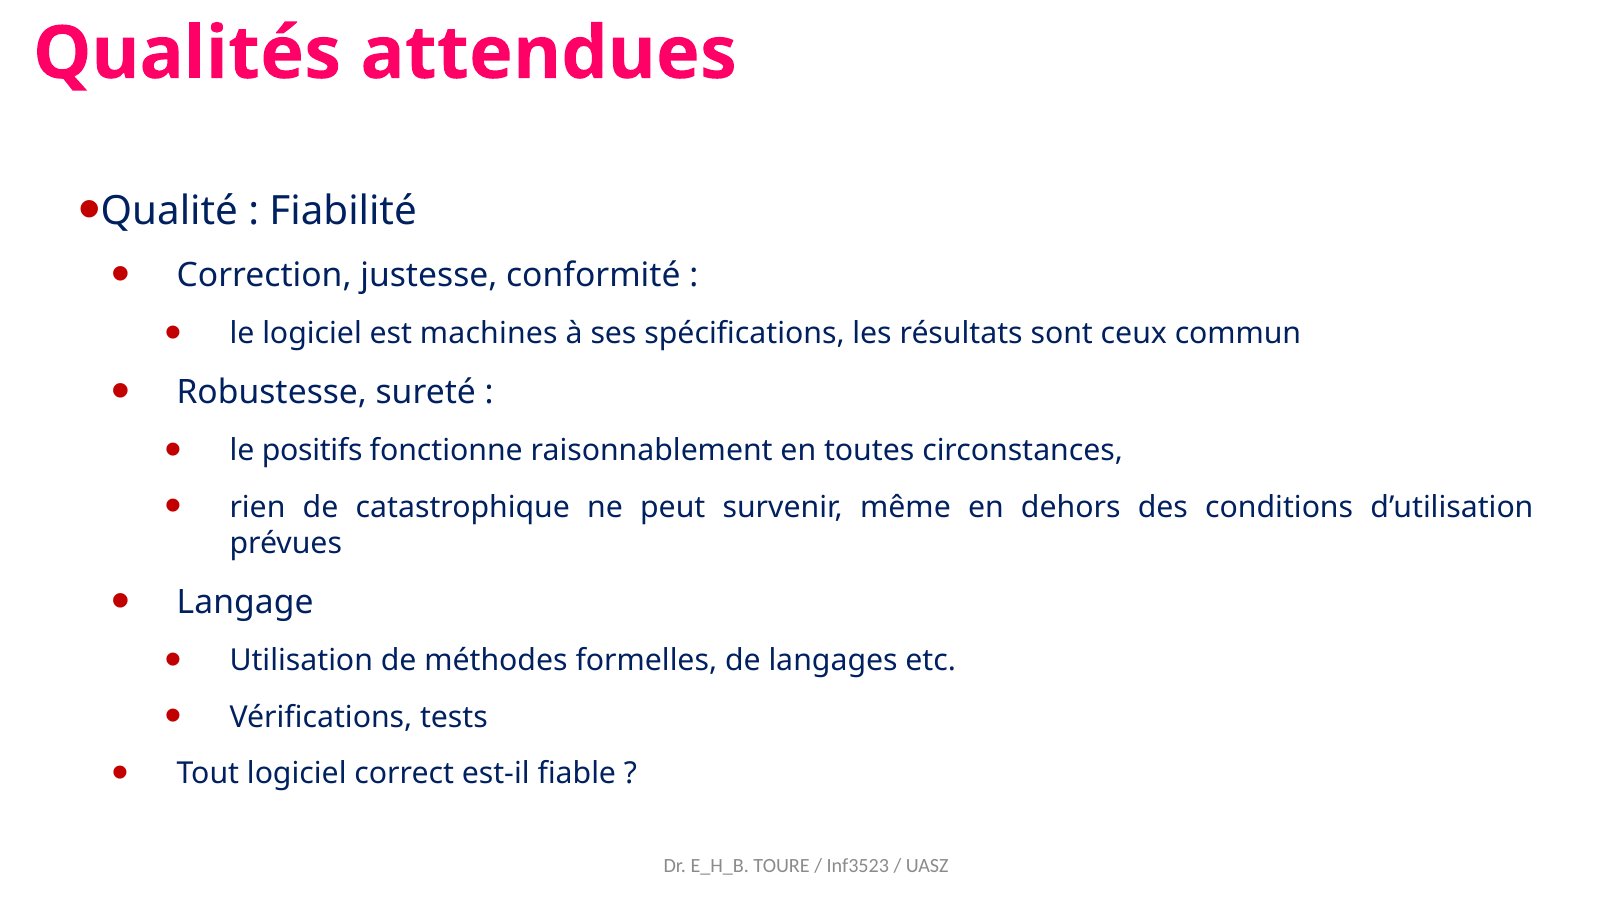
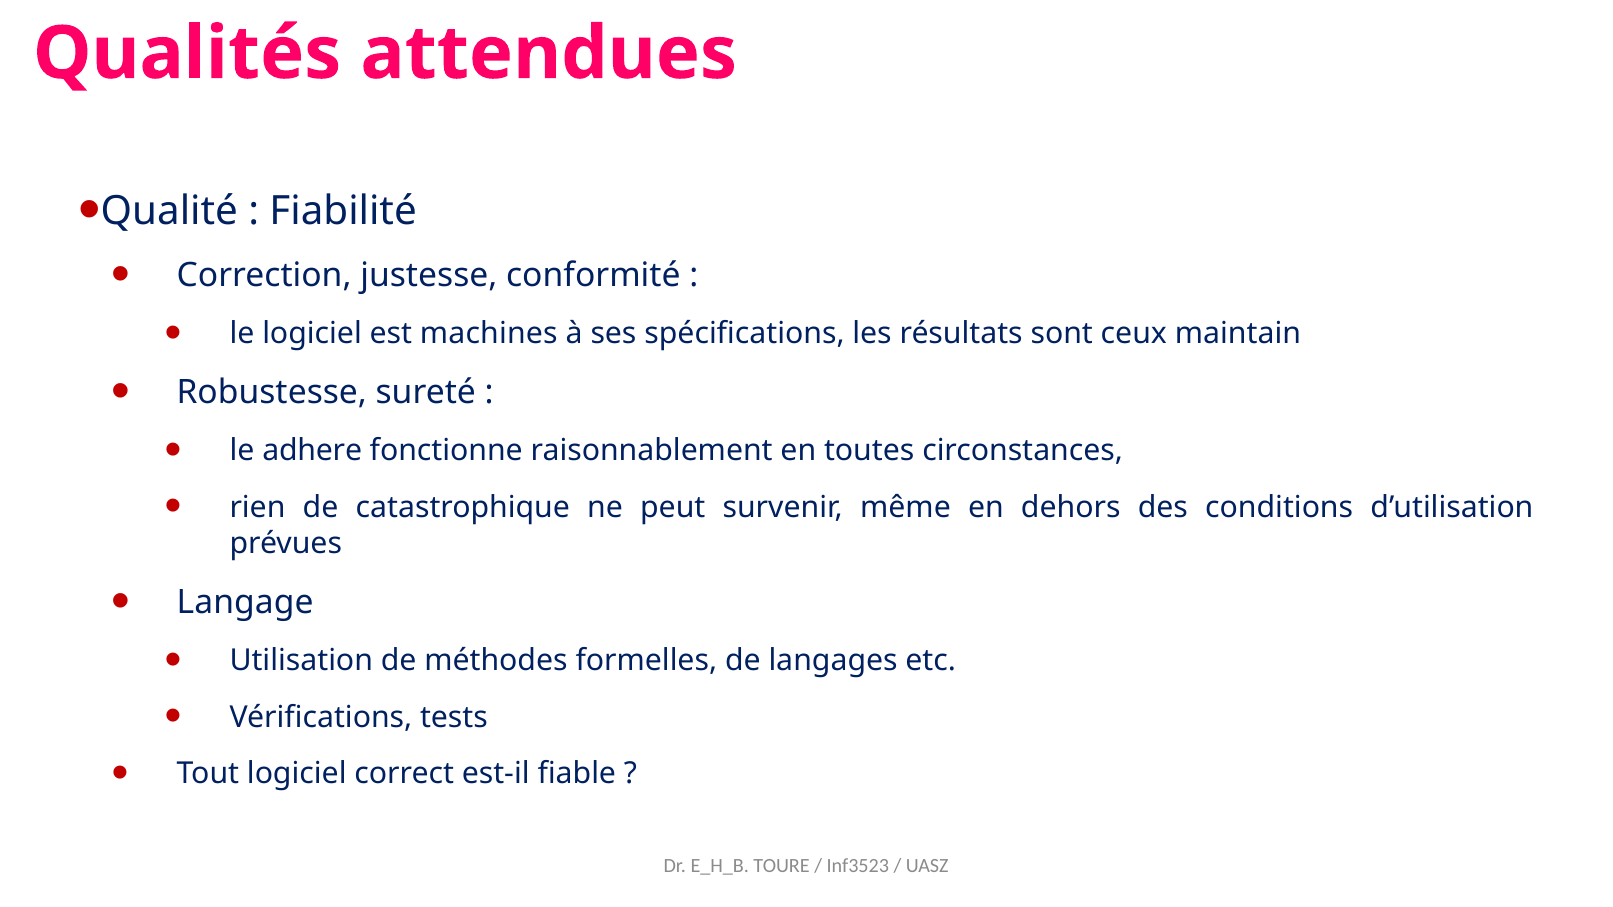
commun: commun -> maintain (1238, 334)
positifs: positifs -> adhere (312, 451)
